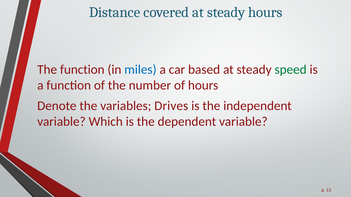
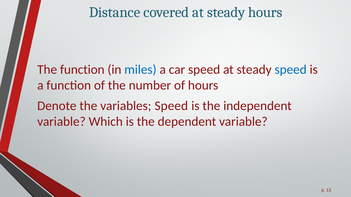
car based: based -> speed (204, 70)
speed colour: green -> blue (291, 70)
variables Drives: Drives -> Speed (171, 106)
